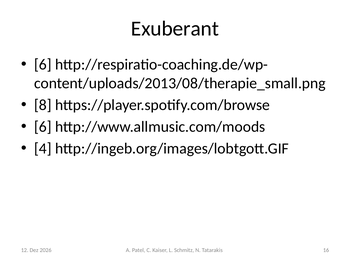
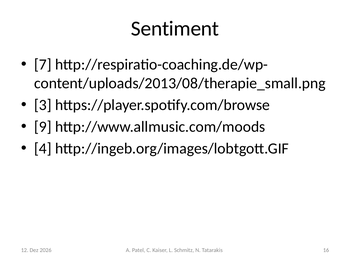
Exuberant: Exuberant -> Sentiment (175, 29)
6: 6 -> 7 (43, 65)
8: 8 -> 3 (43, 105)
6: 6 -> 9 (43, 127)
